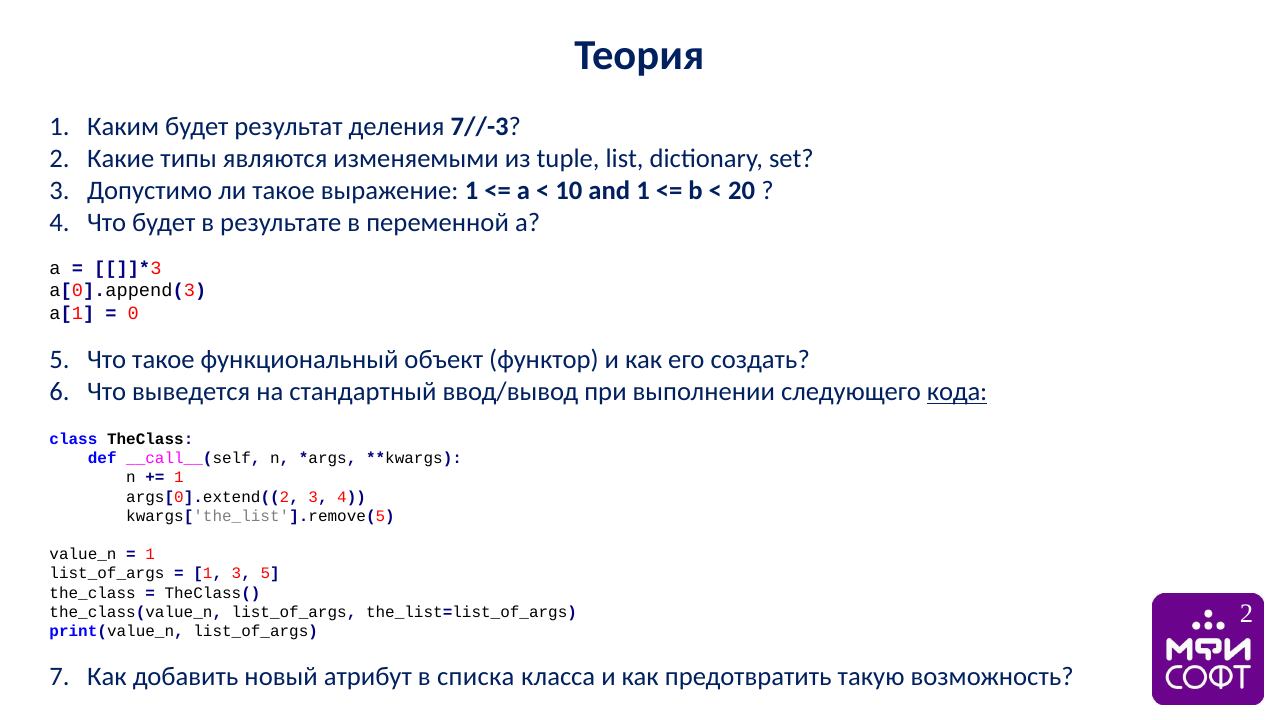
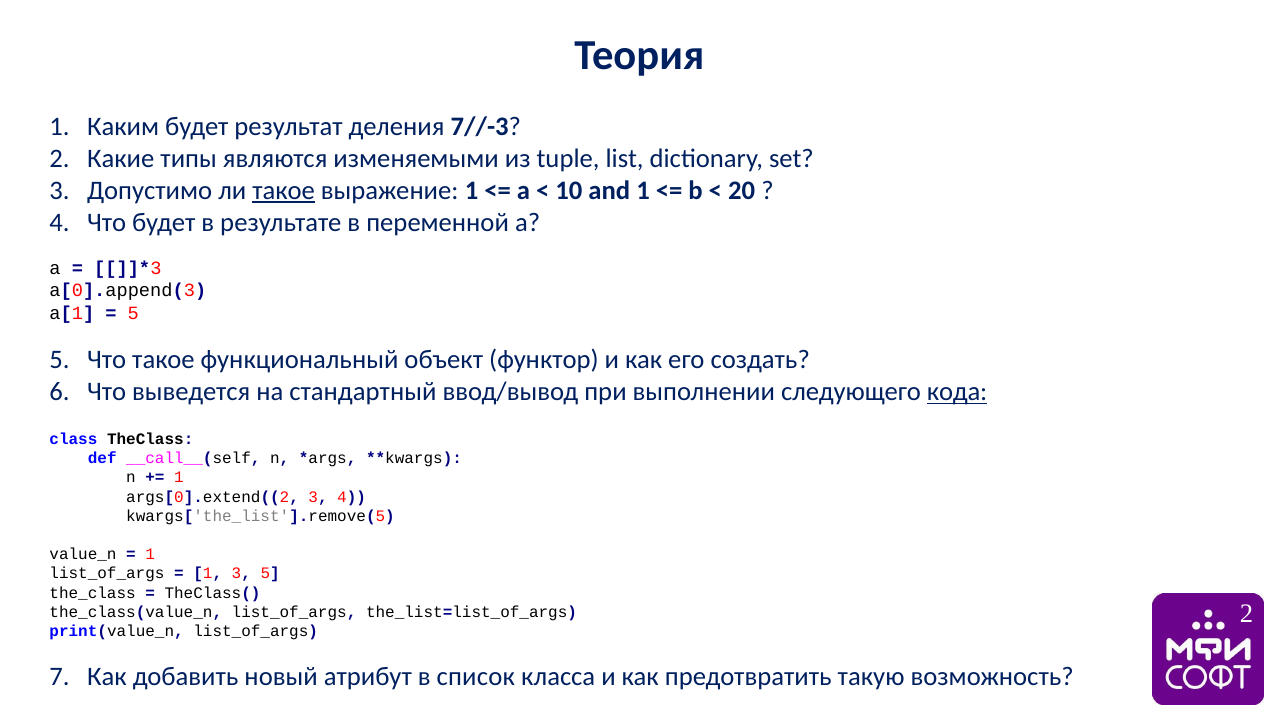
такое underline: none -> present (284, 190)
0: 0 -> 5 (133, 313)
списка: списка -> список (476, 676)
